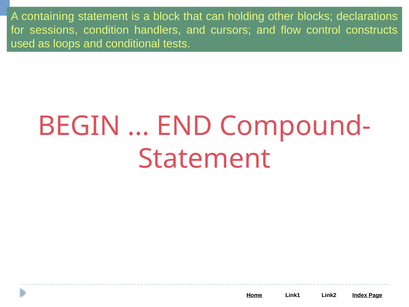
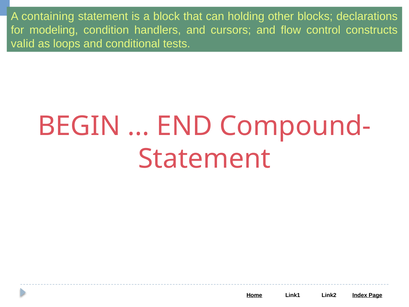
sessions: sessions -> modeling (54, 30)
used: used -> valid (23, 44)
